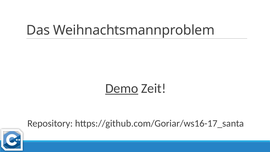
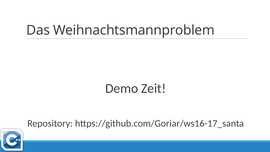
Demo underline: present -> none (122, 88)
